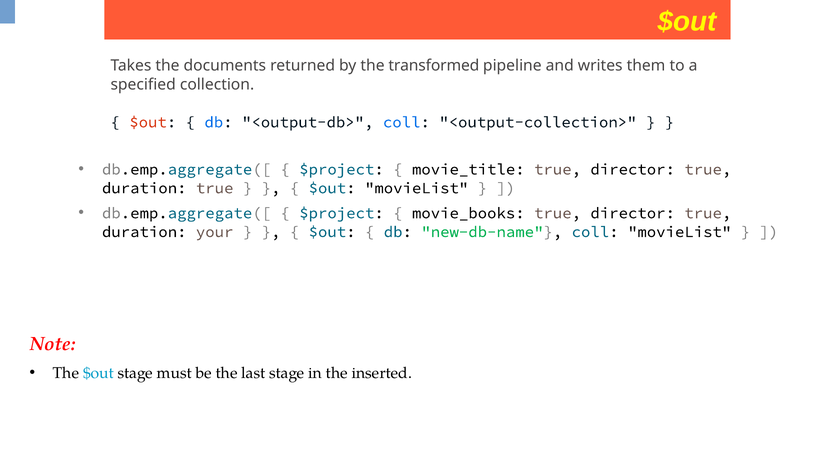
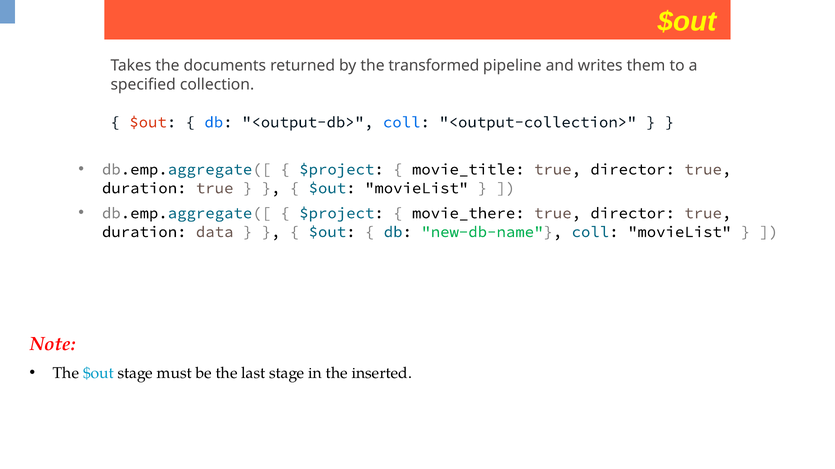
movie_books: movie_books -> movie_there (468, 213)
your: your -> data (215, 232)
